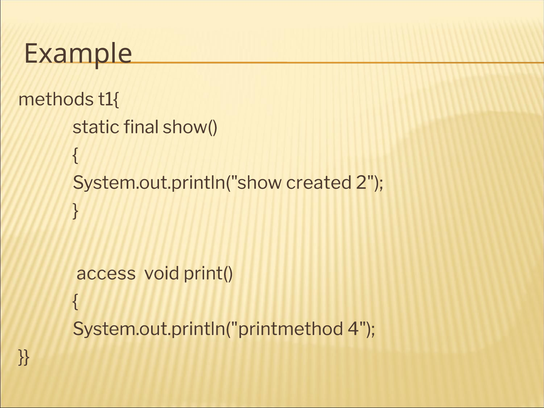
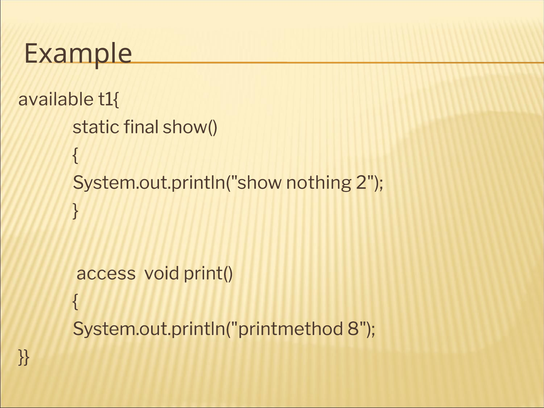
methods: methods -> available (56, 99)
created: created -> nothing (319, 183)
4: 4 -> 8 (361, 329)
